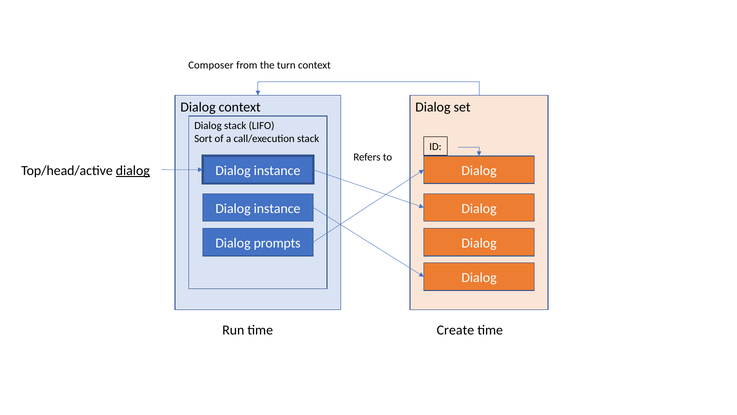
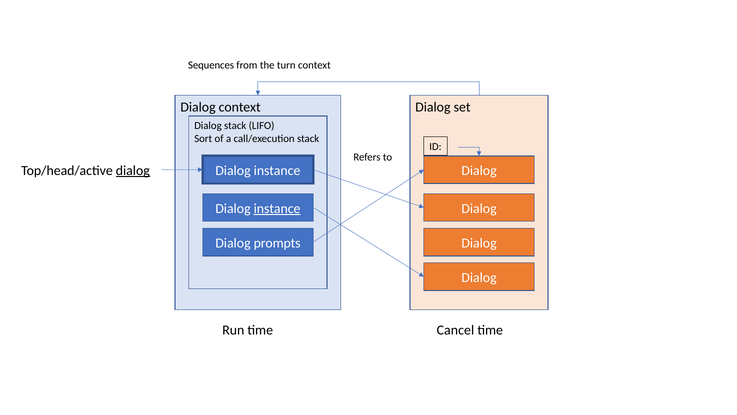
Composer: Composer -> Sequences (211, 65)
instance underline: none -> present (277, 208)
Create: Create -> Cancel (455, 330)
